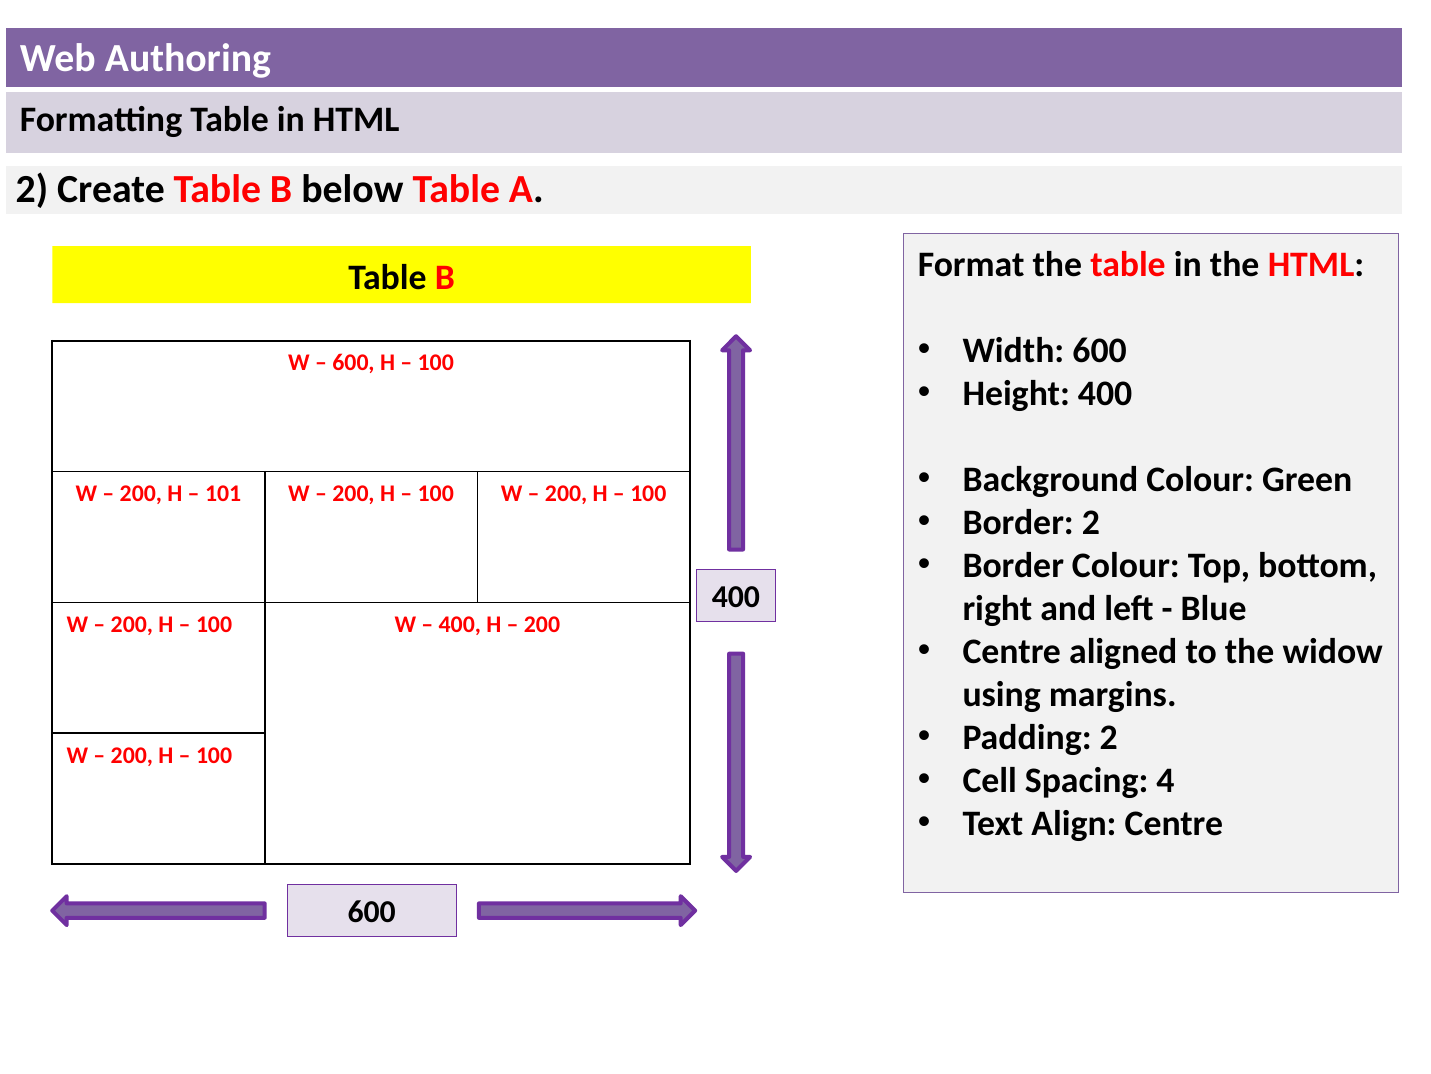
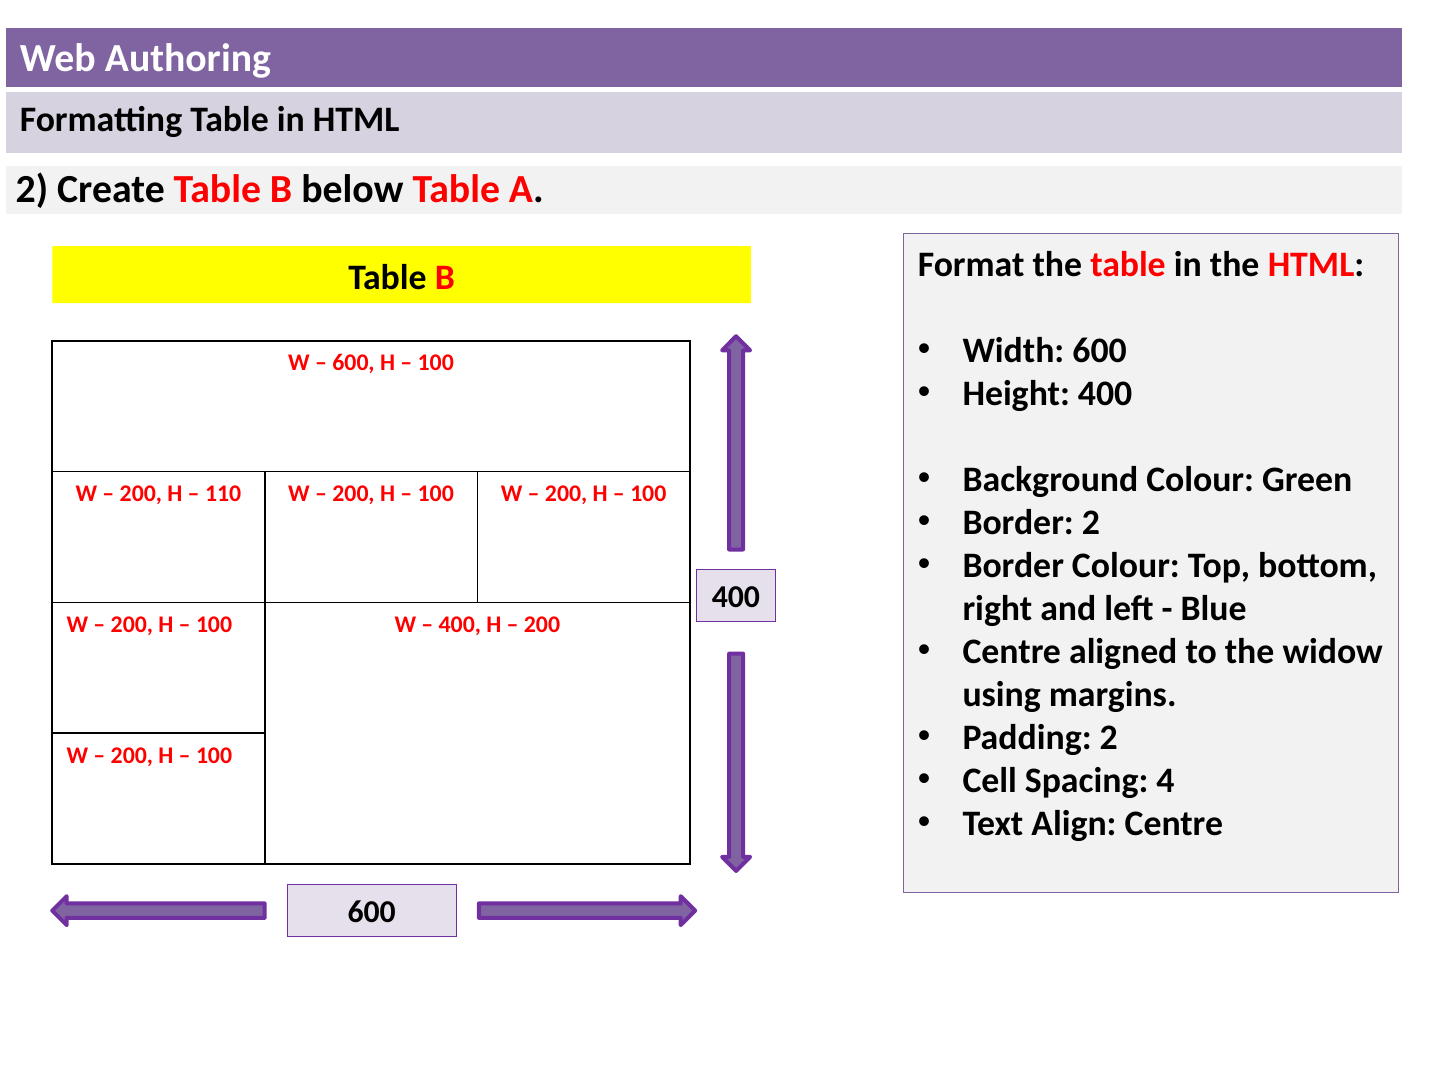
101: 101 -> 110 (223, 493)
